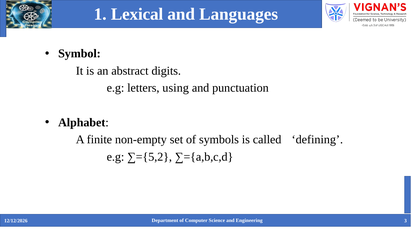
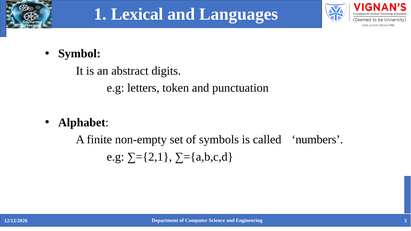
using: using -> token (176, 88)
defining: defining -> numbers (317, 140)
∑={5,2: ∑={5,2 -> ∑={2,1 (150, 157)
